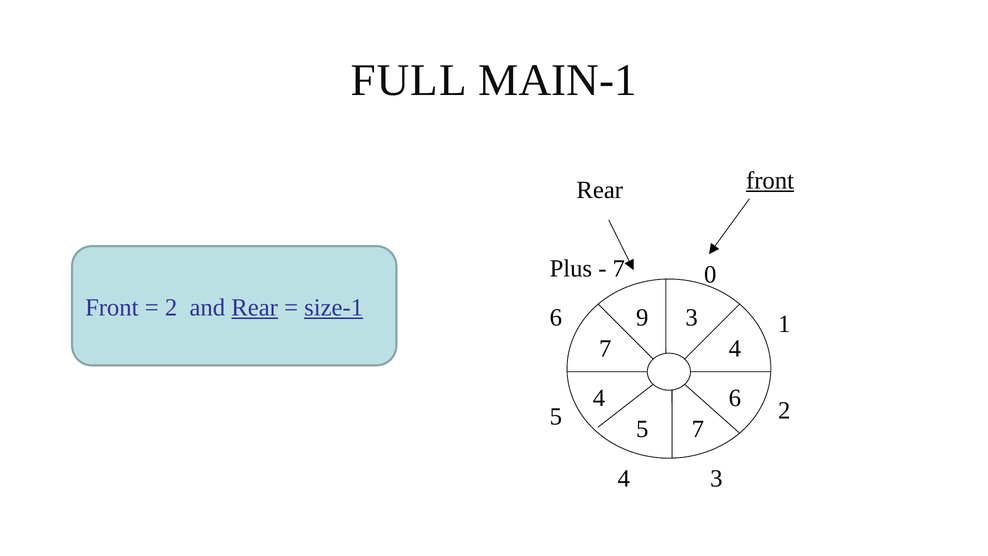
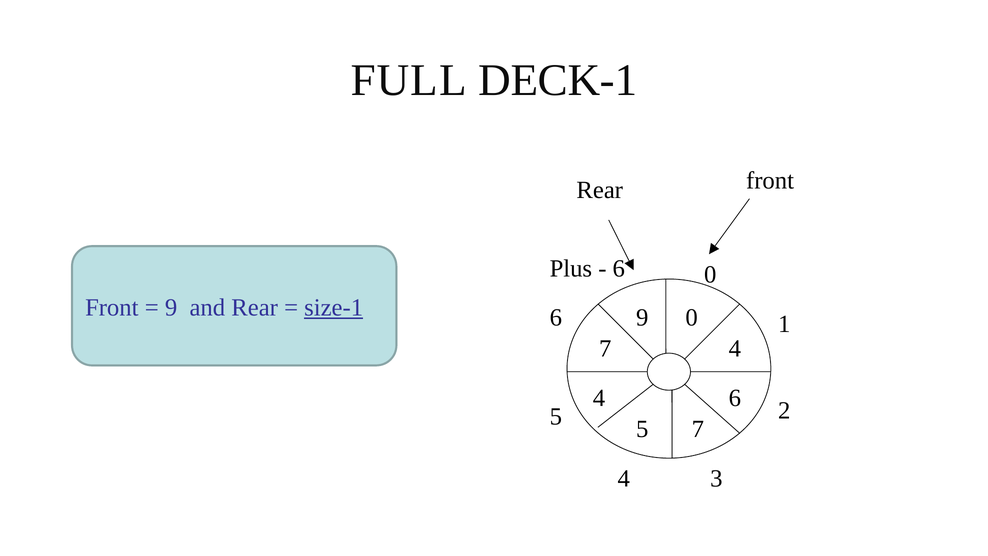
MAIN-1: MAIN-1 -> DECK-1 (558, 80)
front underline: present -> none (770, 180)
7: 7 -> 6 (619, 268)
2: 2 -> 9 (171, 307)
Rear underline: present -> none (255, 307)
9 3: 3 -> 0 (692, 318)
